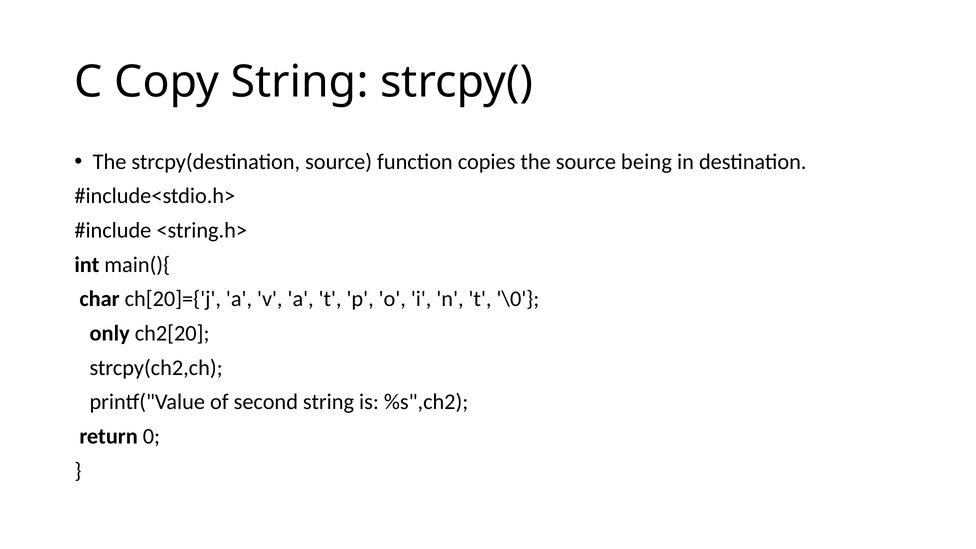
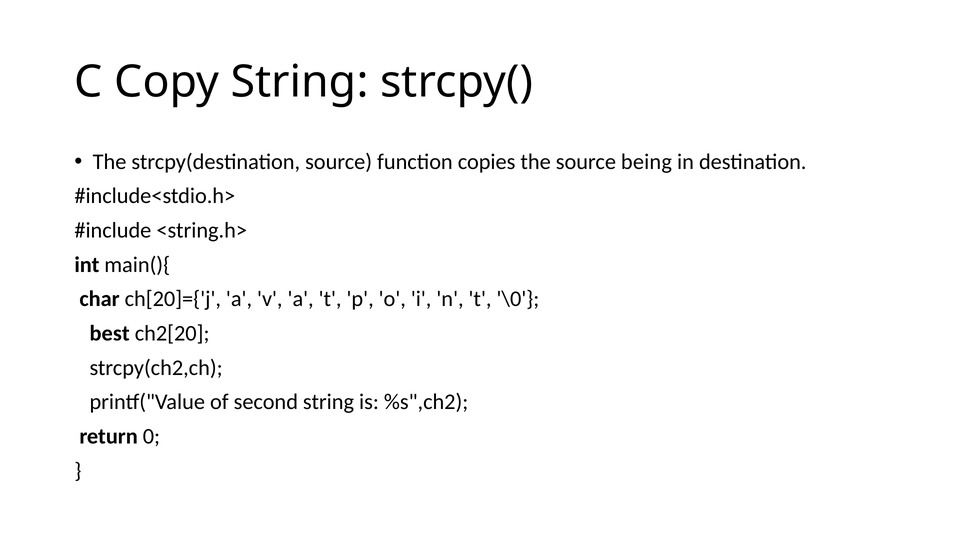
only: only -> best (110, 333)
